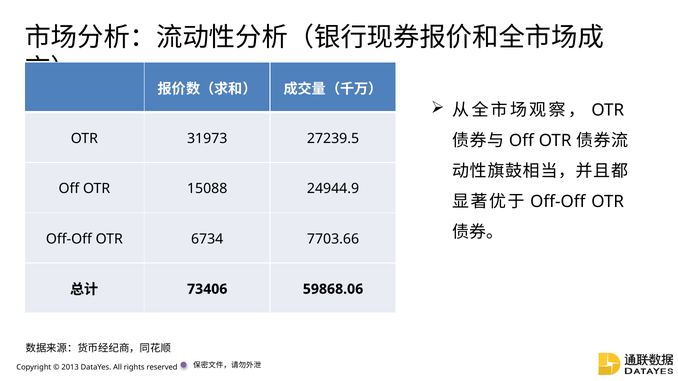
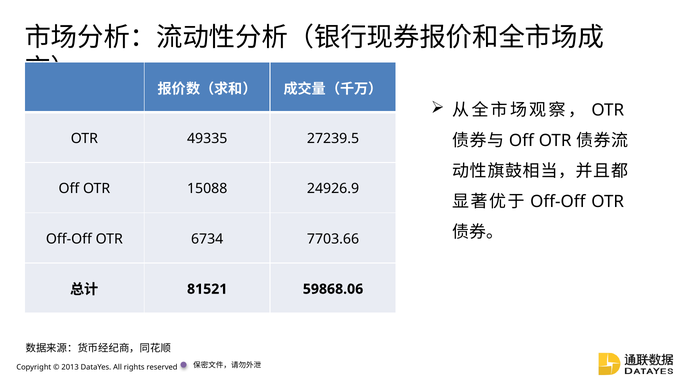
31973: 31973 -> 49335 (207, 139)
24944.9: 24944.9 -> 24926.9 (333, 189)
73406: 73406 -> 81521 (207, 289)
